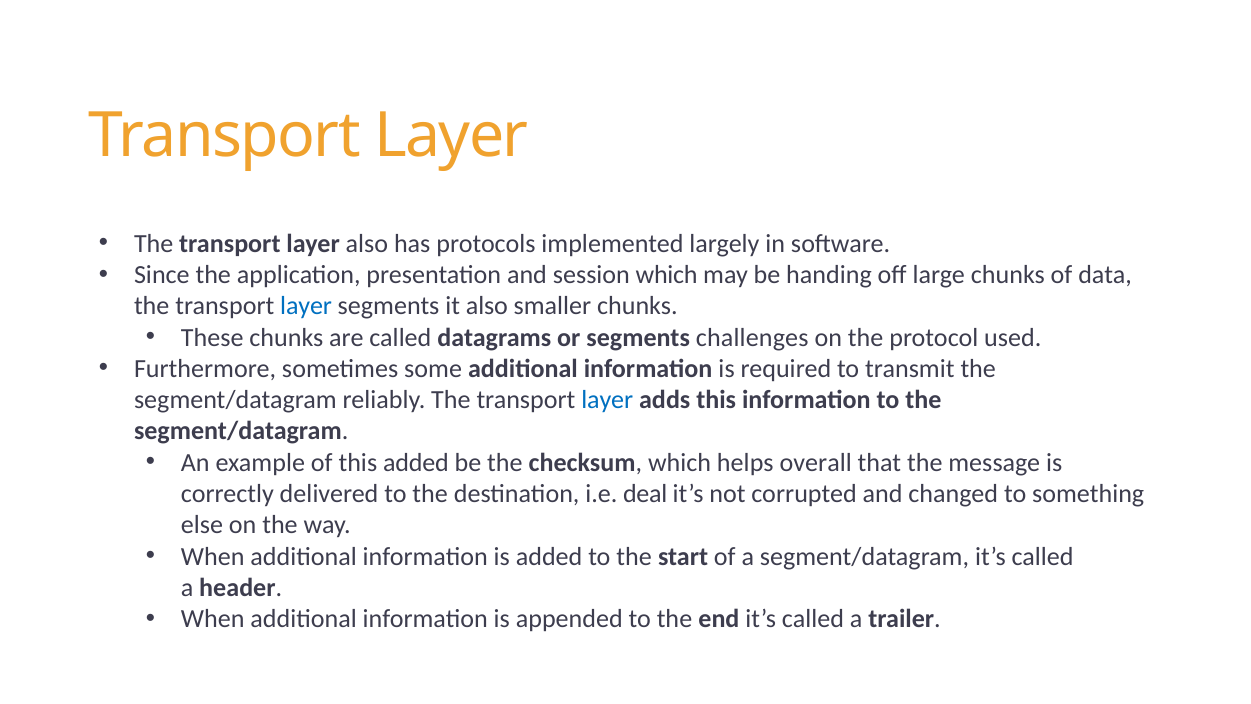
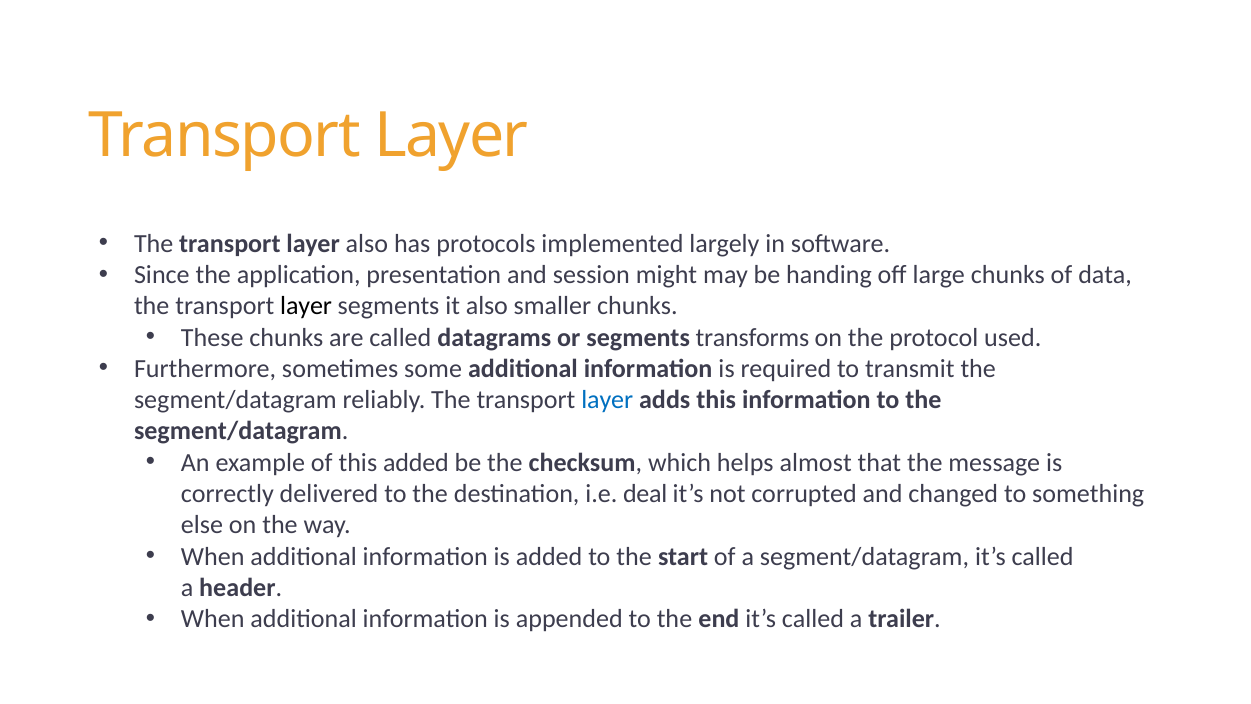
session which: which -> might (667, 275)
layer colour: blue -> black (306, 306)
challenges: challenges -> transforms (752, 337)
overall: overall -> almost (816, 462)
